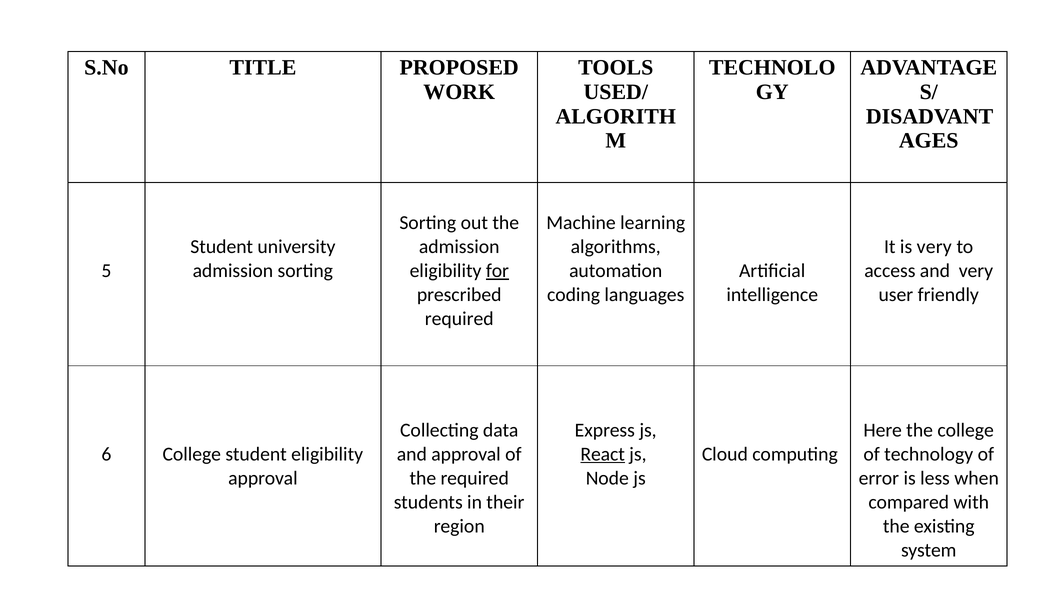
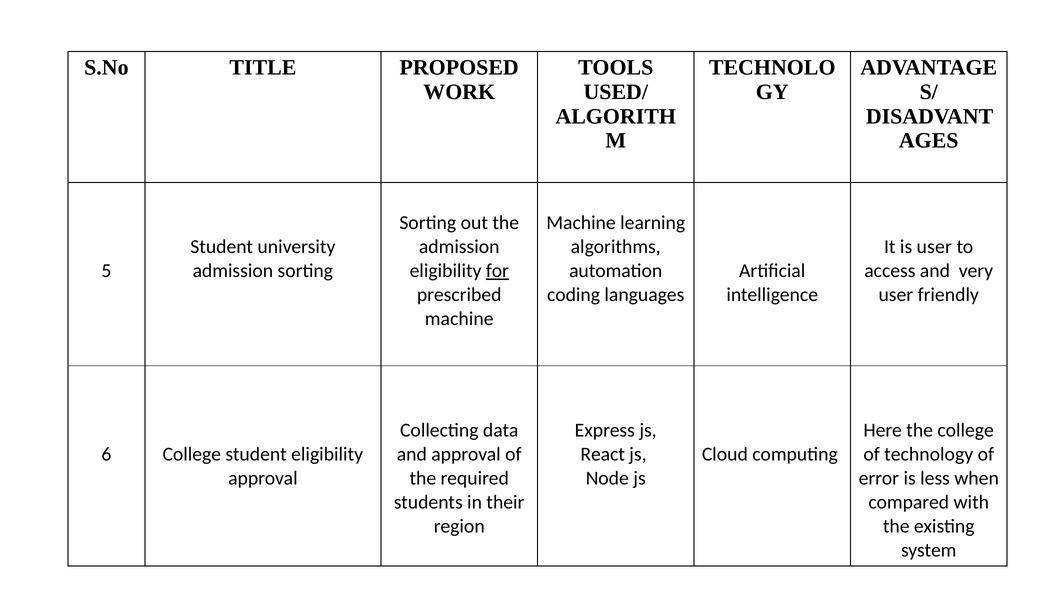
is very: very -> user (934, 247)
required: required -> machine (459, 319)
React underline: present -> none (603, 454)
